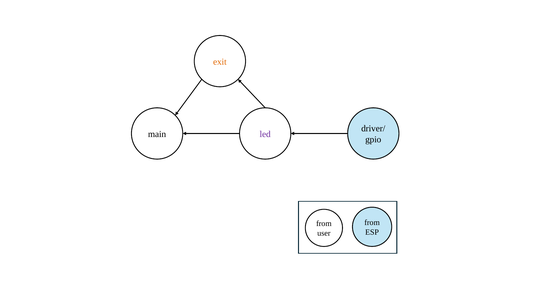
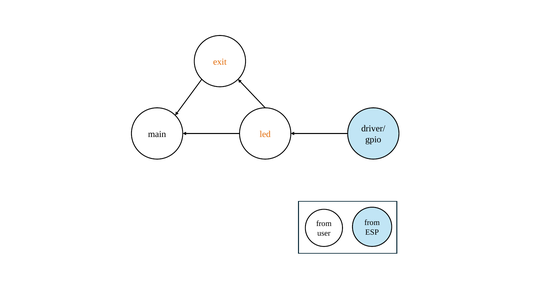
led colour: purple -> orange (265, 134)
